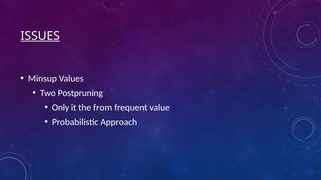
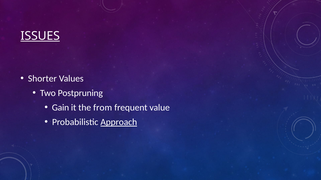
Minsup: Minsup -> Shorter (42, 79)
Only: Only -> Gain (61, 108)
Approach underline: none -> present (119, 122)
